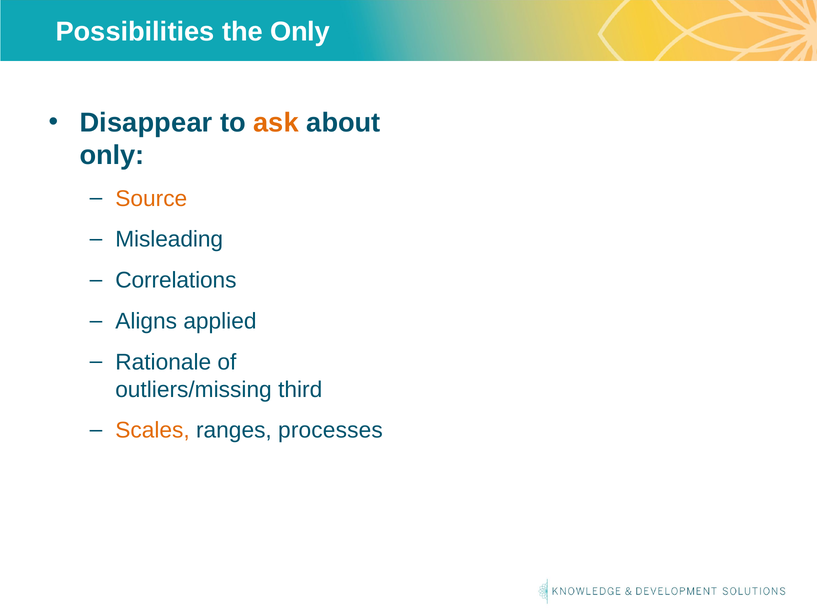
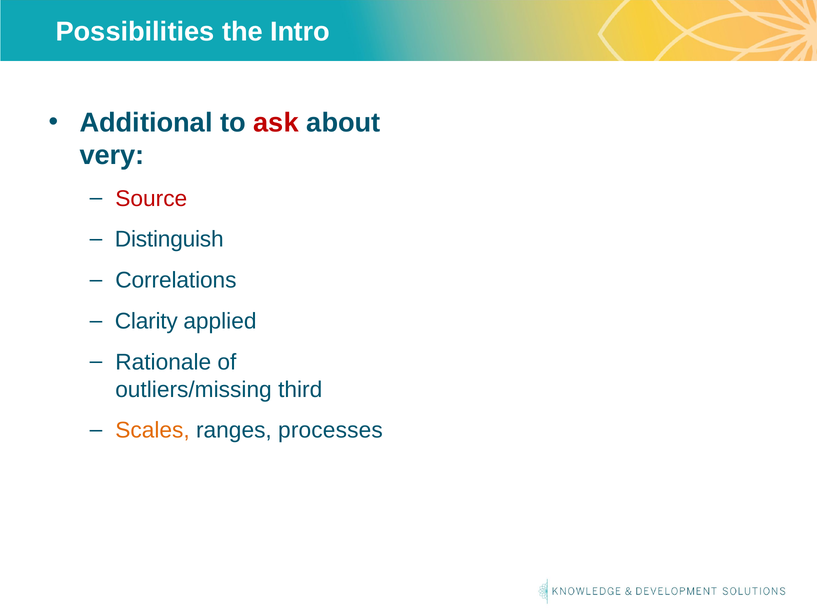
the Only: Only -> Intro (300, 32)
Disappear: Disappear -> Additional (146, 122)
ask colour: orange -> red (276, 122)
only: only -> very (112, 155)
Source colour: orange -> red (151, 198)
Misleading: Misleading -> Distinguish (169, 239)
Aligns: Aligns -> Clarity (146, 321)
